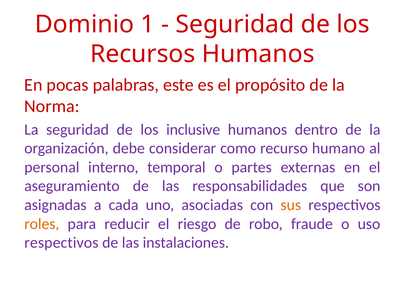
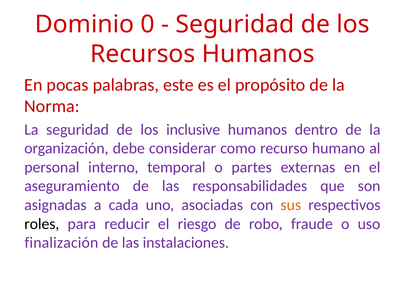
1: 1 -> 0 (148, 24)
roles colour: orange -> black (42, 224)
respectivos: respectivos -> finalización (61, 243)
